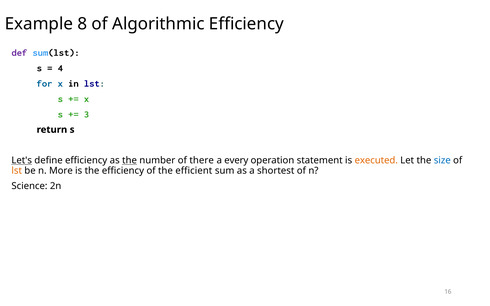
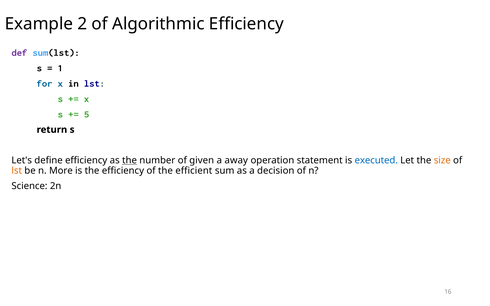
8: 8 -> 2 (82, 24)
4: 4 -> 1 (60, 68)
3: 3 -> 5 (87, 114)
Let's underline: present -> none (22, 161)
there: there -> given (202, 161)
every: every -> away (236, 161)
executed colour: orange -> blue (376, 161)
size colour: blue -> orange (442, 161)
shortest: shortest -> decision (276, 171)
